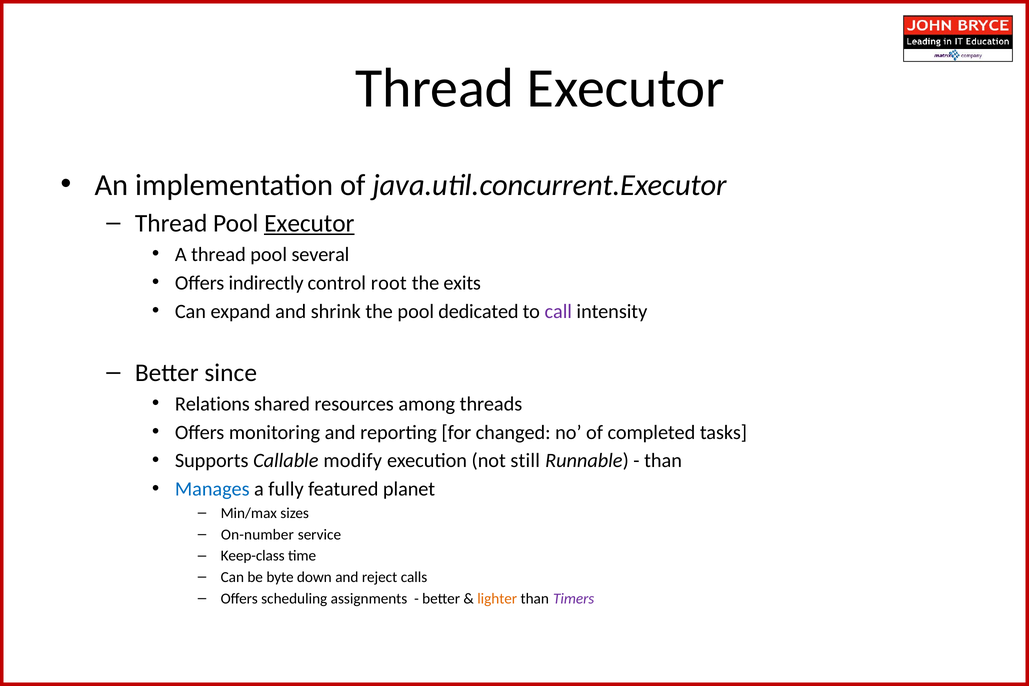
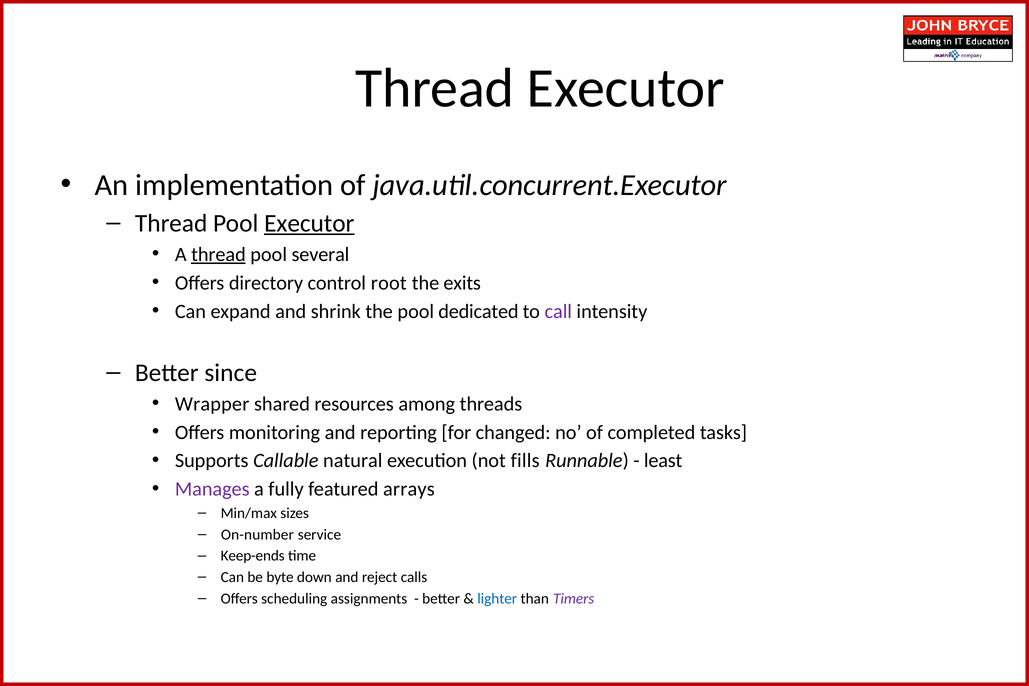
thread underline: none -> present (219, 254)
indirectly: indirectly -> directory (266, 283)
Relations: Relations -> Wrapper (212, 404)
modify: modify -> natural (353, 461)
still: still -> fills (525, 461)
than: than -> least (663, 461)
Manages colour: blue -> purple (212, 489)
planet: planet -> arrays (409, 489)
Keep-class: Keep-class -> Keep-ends (253, 556)
lighter colour: orange -> blue (497, 599)
